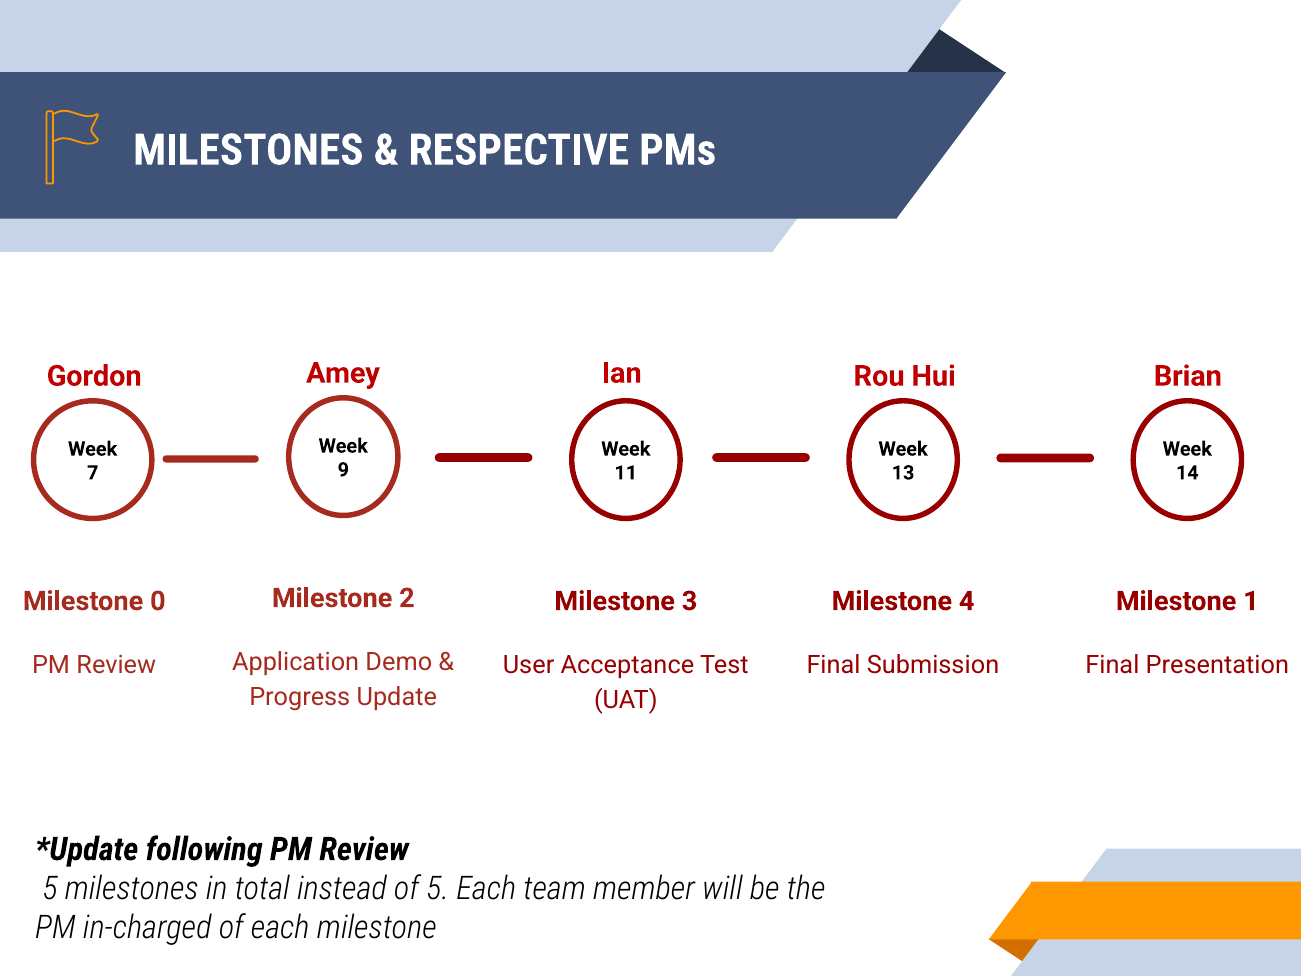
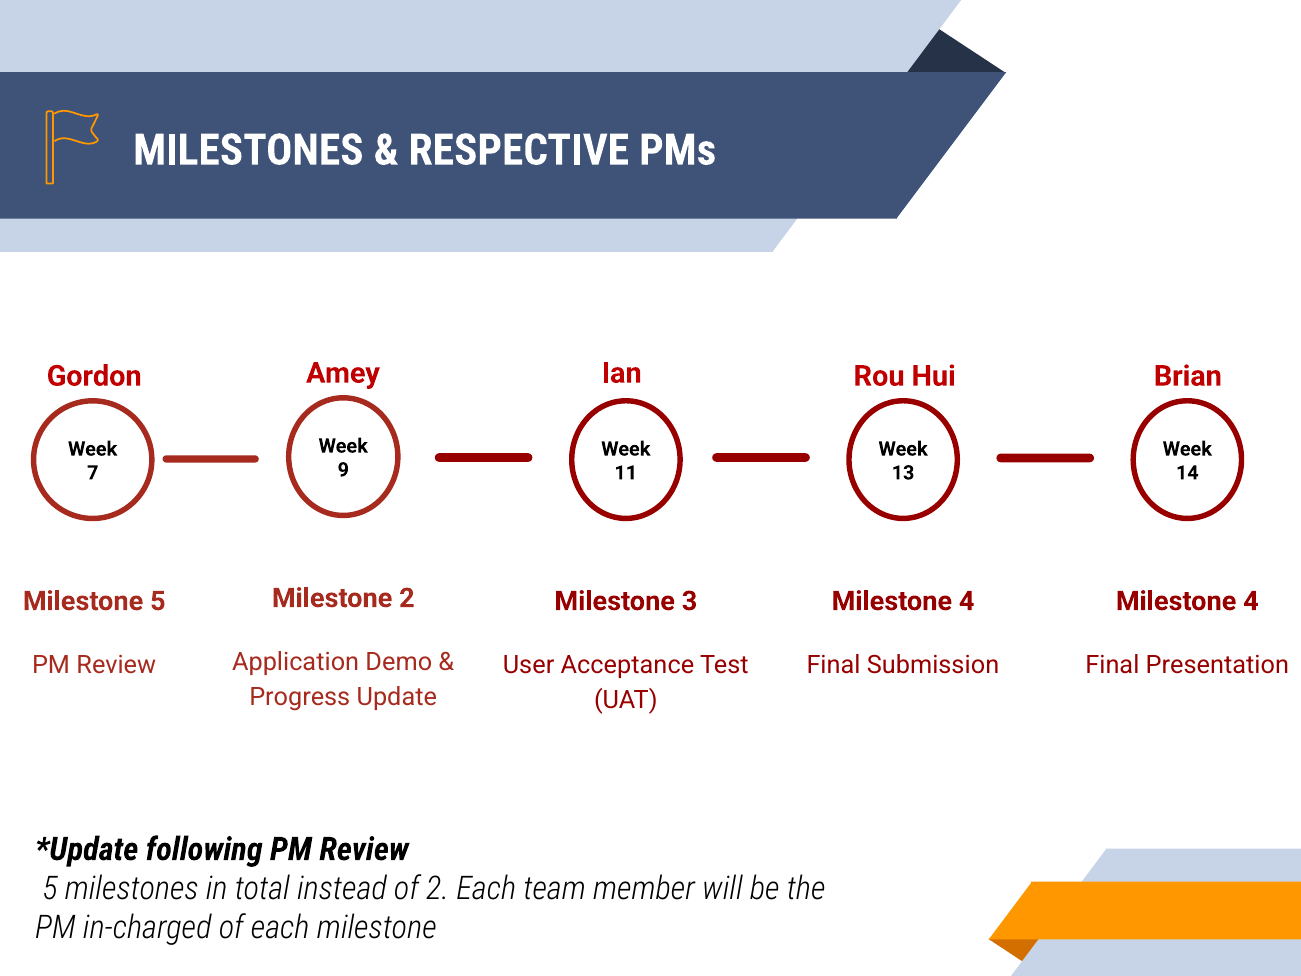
Milestone 0: 0 -> 5 (158, 601)
1: 1 -> 4 (1251, 601)
of 5: 5 -> 2 (438, 888)
